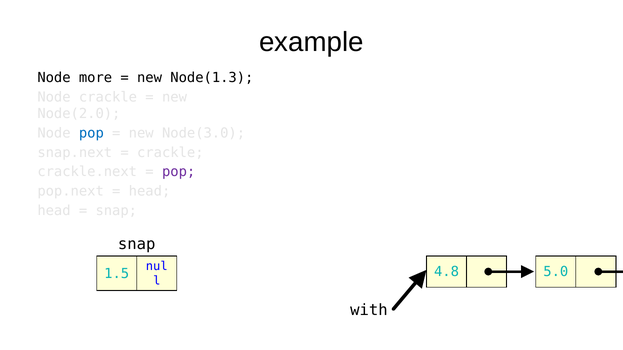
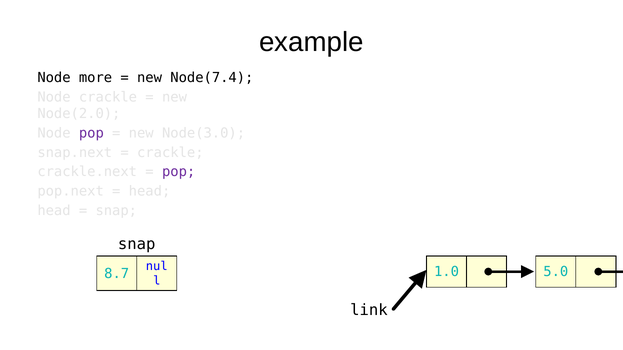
Node(1.3: Node(1.3 -> Node(7.4 (212, 78)
pop colour: blue -> purple (91, 133)
4.8: 4.8 -> 1.0 (446, 272)
1.5: 1.5 -> 8.7 (117, 274)
with: with -> link (369, 310)
